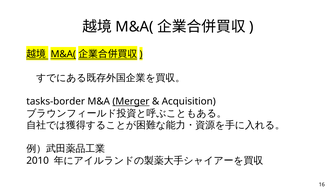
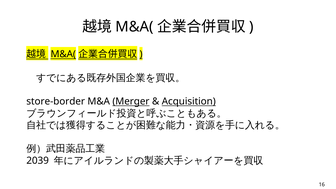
tasks-border: tasks-border -> store-border (56, 101)
Acquisition underline: none -> present (189, 101)
2010: 2010 -> 2039 (38, 161)
